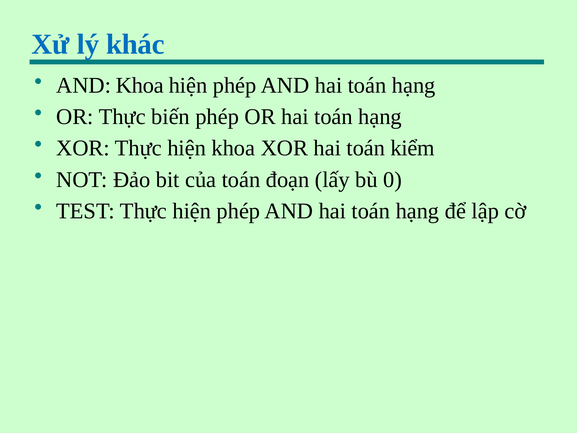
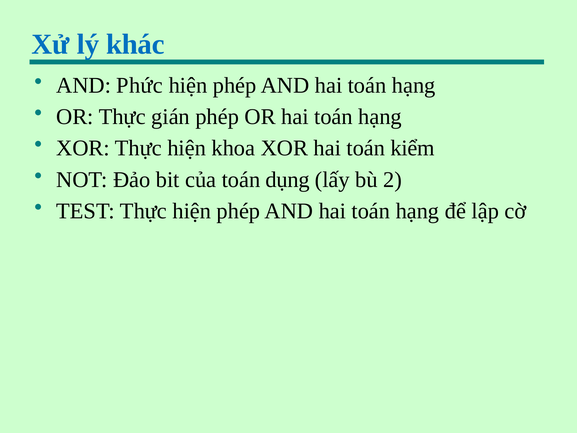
AND Khoa: Khoa -> Phức (140, 85)
biến: biến -> gián (171, 117)
đoạn: đoạn -> dụng (288, 180)
0: 0 -> 2 (393, 180)
